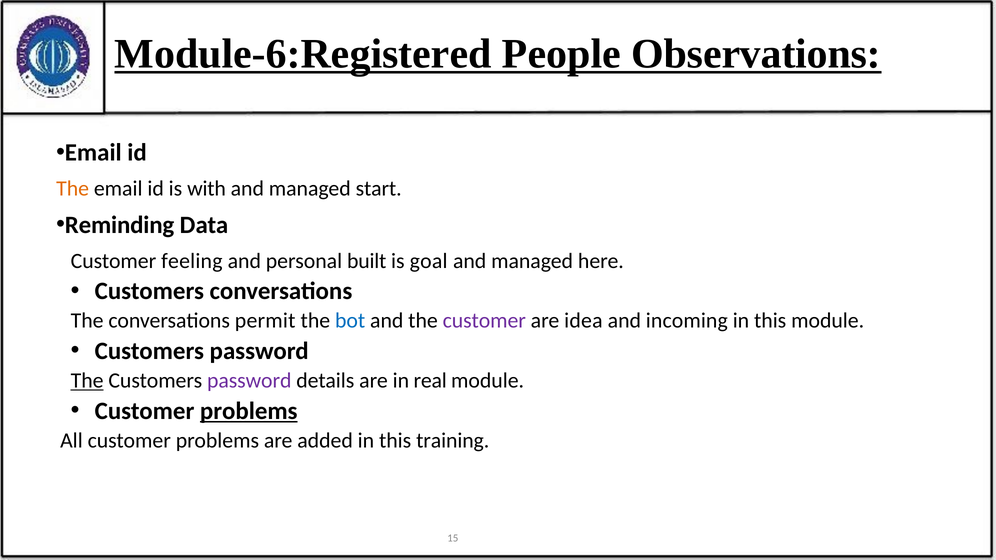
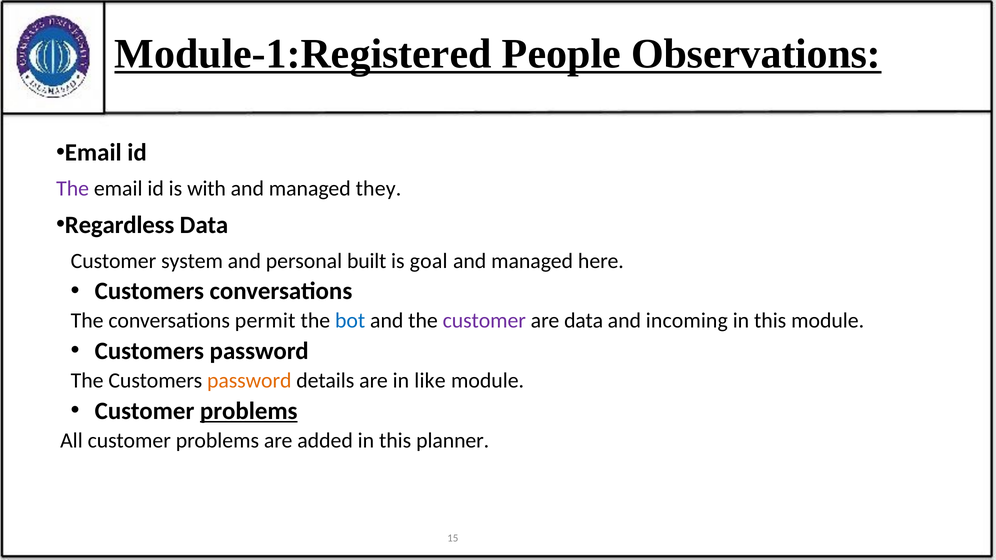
Module-6:Registered: Module-6:Registered -> Module-1:Registered (303, 54)
The colour: orange -> purple (73, 189)
start: start -> they (378, 189)
Reminding: Reminding -> Regardless (120, 225)
feeling: feeling -> system (192, 261)
are idea: idea -> data (584, 321)
The underline: present -> none (87, 381)
password colour: purple -> orange (249, 381)
real: real -> like (430, 381)
training: training -> planner (453, 441)
